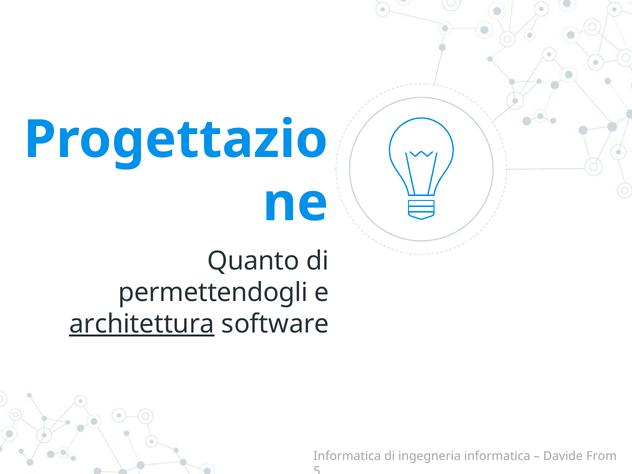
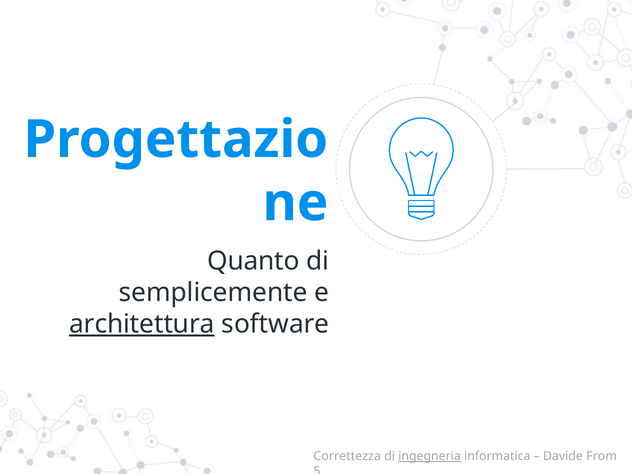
permettendogli: permettendogli -> semplicemente (213, 293)
Informatica: Informatica -> Correttezza (347, 456)
ingegneria underline: none -> present (430, 456)
